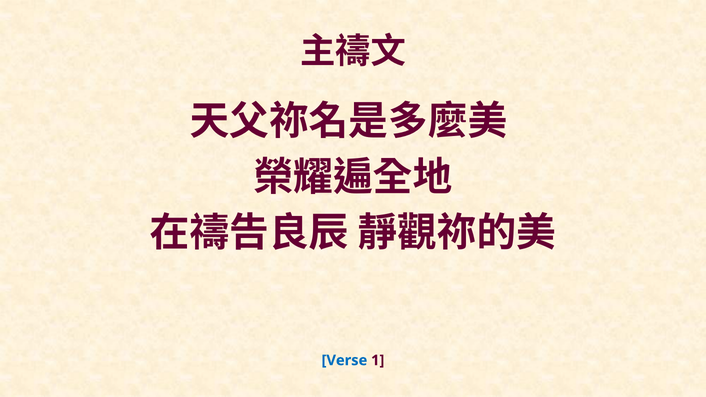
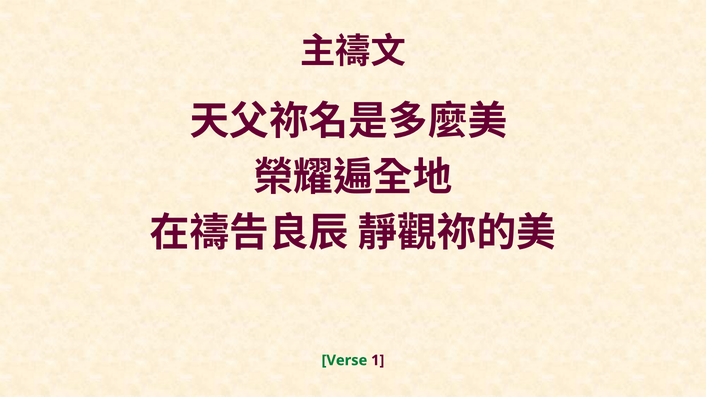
Verse colour: blue -> green (344, 360)
